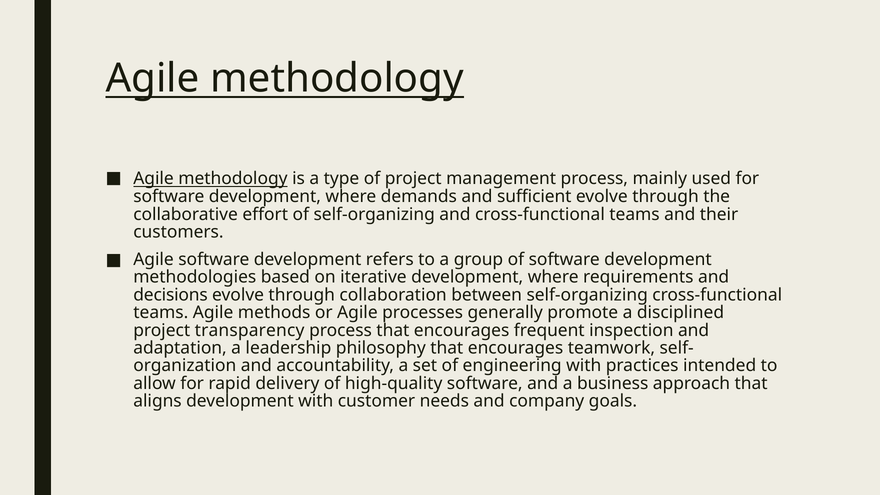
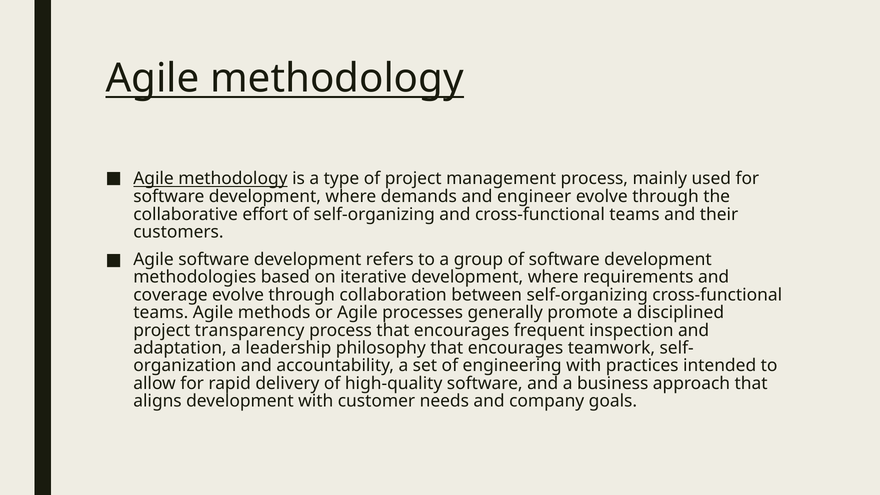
sufficient: sufficient -> engineer (534, 197)
decisions: decisions -> coverage (171, 295)
